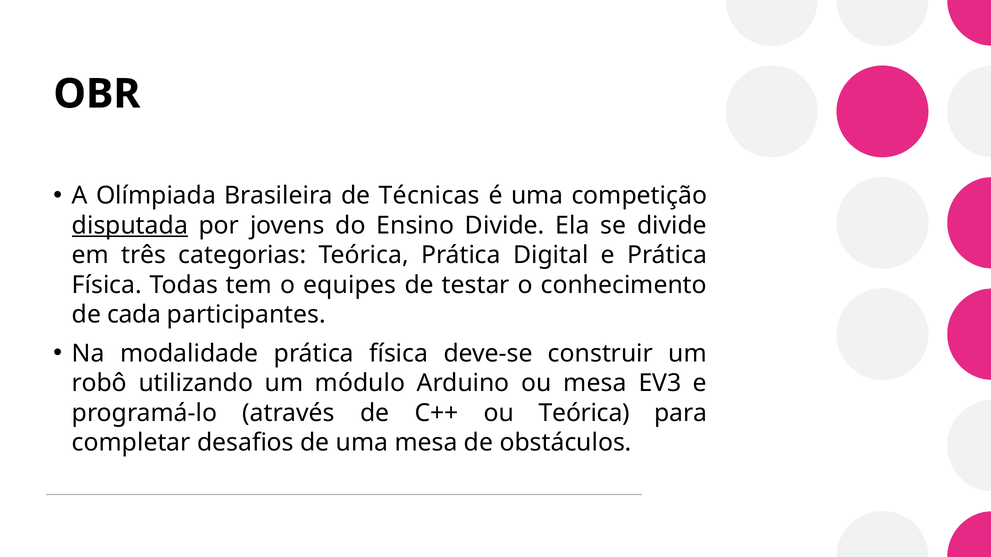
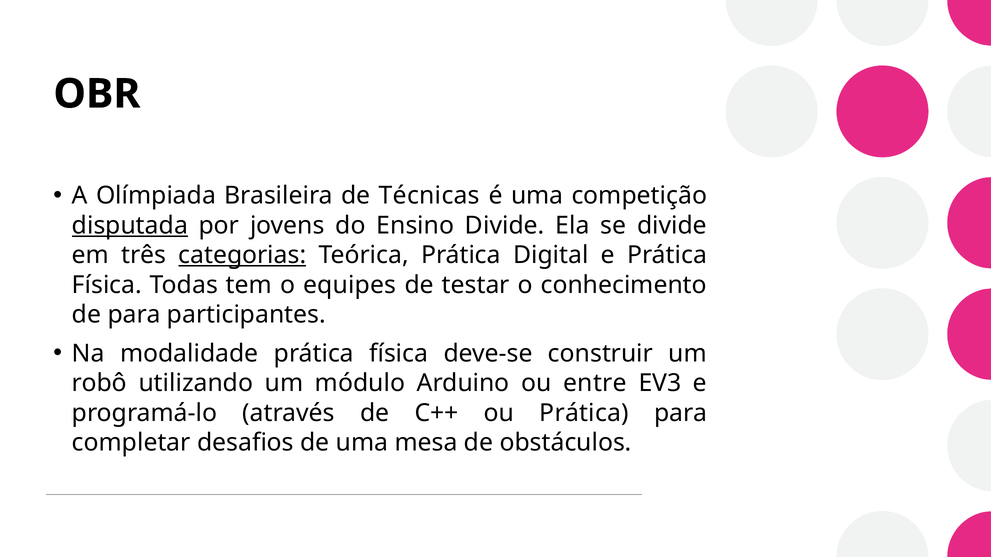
categorias underline: none -> present (242, 255)
de cada: cada -> para (134, 315)
ou mesa: mesa -> entre (595, 384)
ou Teórica: Teórica -> Prática (584, 413)
